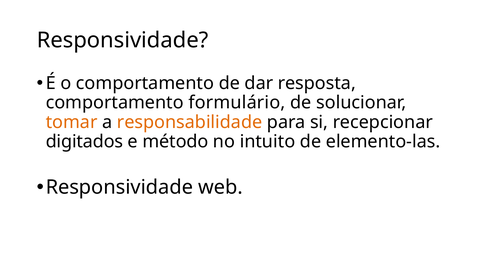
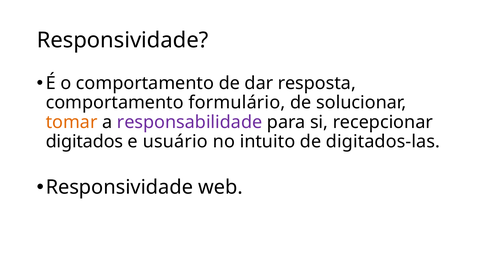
responsabilidade colour: orange -> purple (190, 122)
método: método -> usuário (175, 142)
elemento-las: elemento-las -> digitados-las (383, 142)
